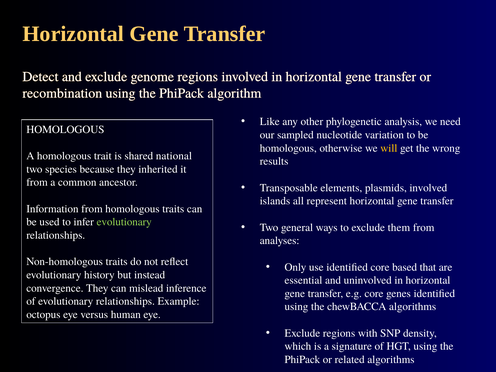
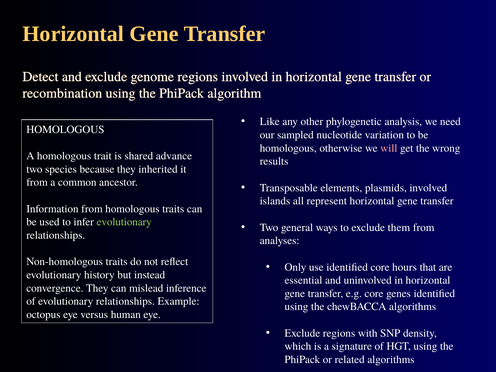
will colour: yellow -> pink (389, 148)
national: national -> advance (174, 156)
based: based -> hours (405, 267)
